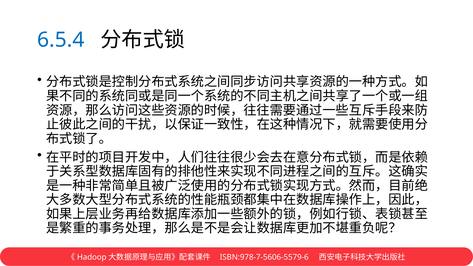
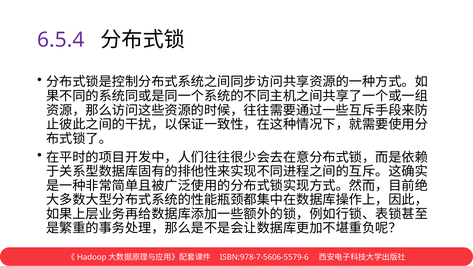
6.5.4 colour: blue -> purple (61, 40)
